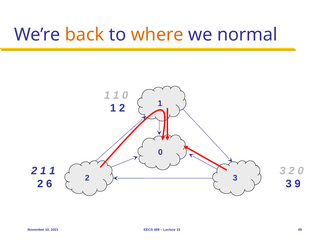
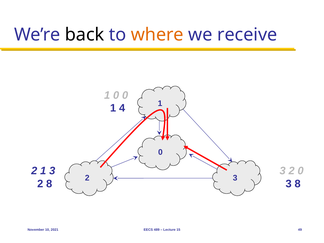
back colour: orange -> black (85, 35)
normal: normal -> receive (247, 35)
1: 1 -> 0 (116, 95)
2: 2 -> 4 (122, 108)
2 1 1: 1 -> 3 (52, 171)
2 6: 6 -> 8 (49, 184)
3 9: 9 -> 8 (298, 184)
